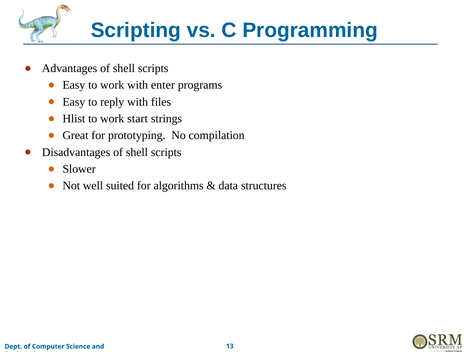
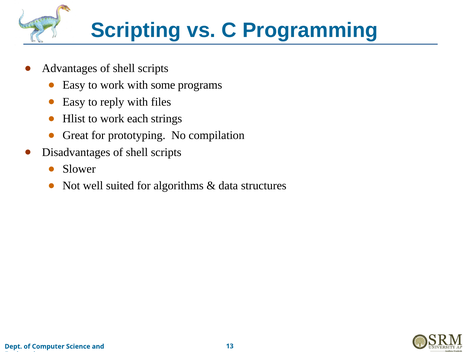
enter: enter -> some (163, 85)
start: start -> each (138, 119)
